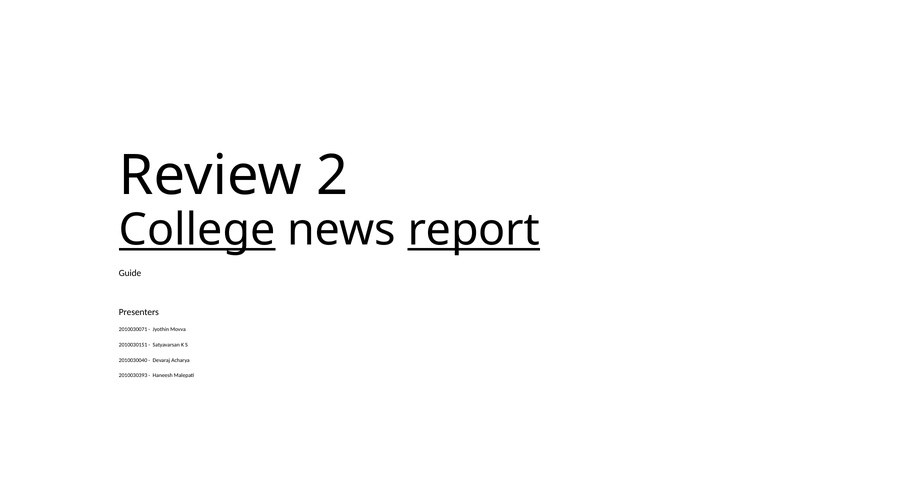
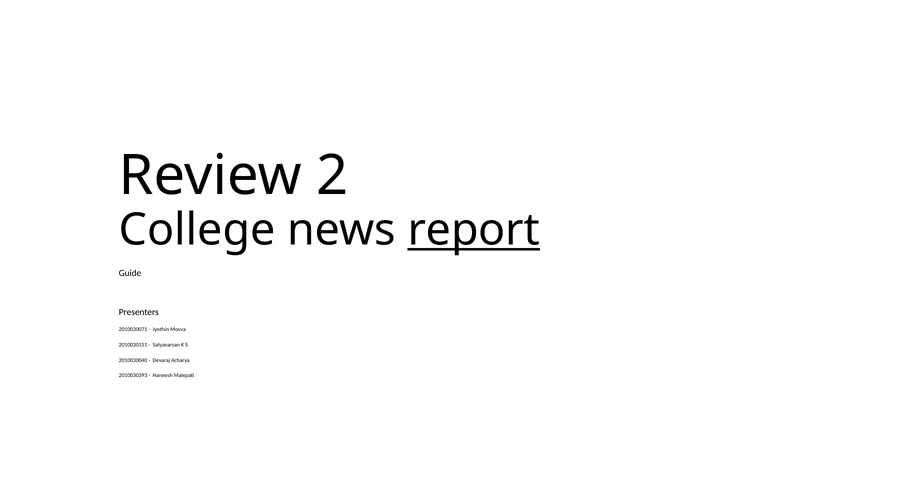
College underline: present -> none (197, 230)
